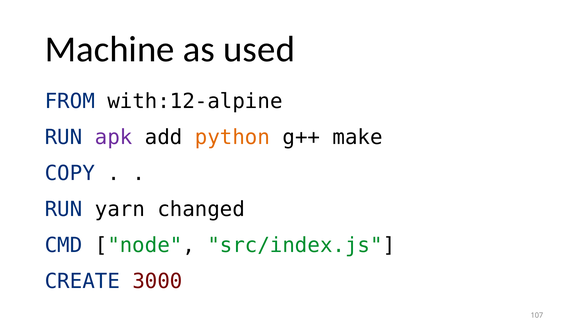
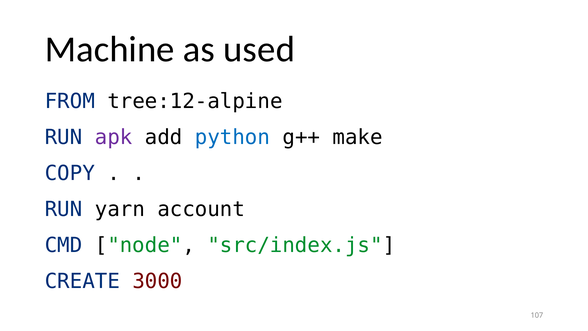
with:12-alpine: with:12-alpine -> tree:12-alpine (195, 101)
python colour: orange -> blue (232, 137)
changed: changed -> account (201, 209)
